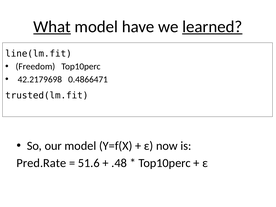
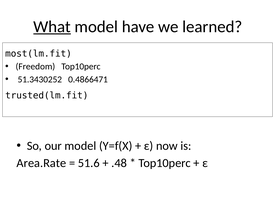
learned underline: present -> none (212, 27)
line(lm.fit: line(lm.fit -> most(lm.fit (38, 54)
42.2179698: 42.2179698 -> 51.3430252 (40, 79)
Pred.Rate: Pred.Rate -> Area.Rate (41, 163)
